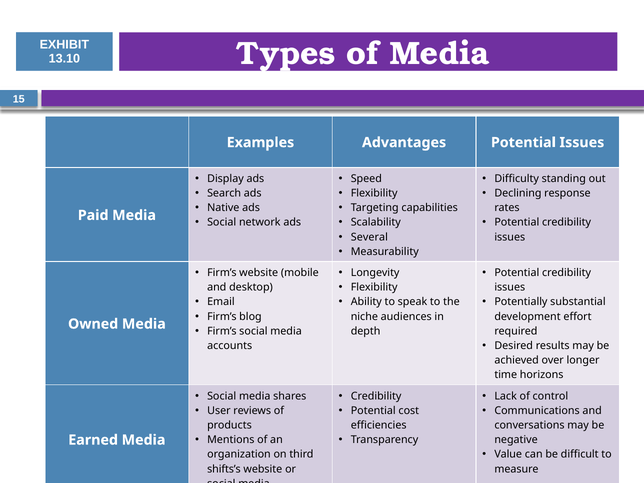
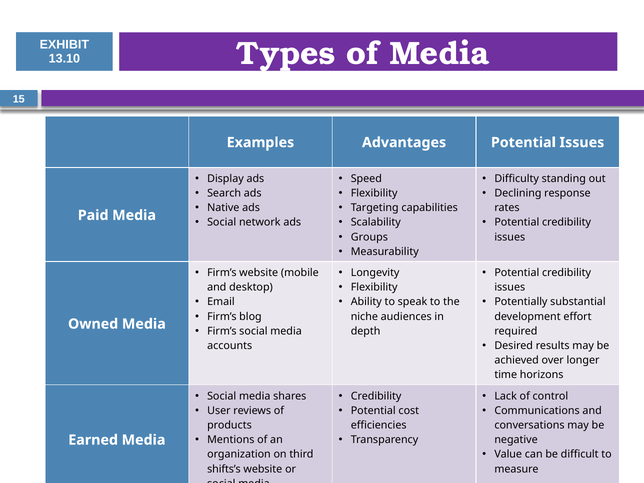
Several: Several -> Groups (369, 237)
